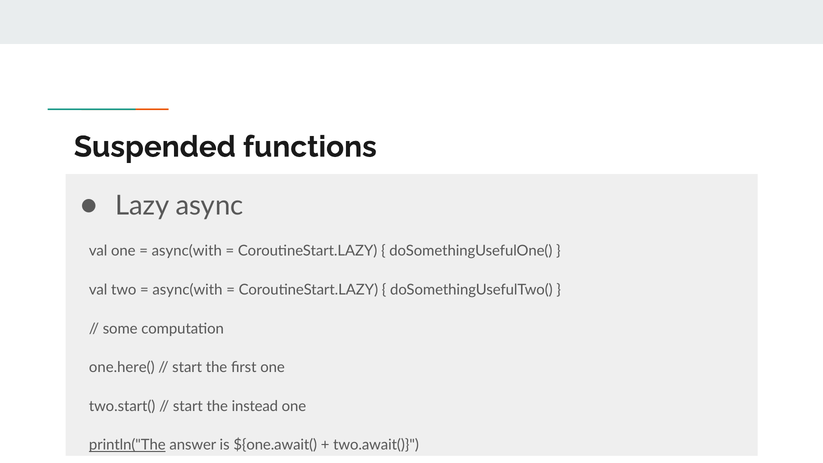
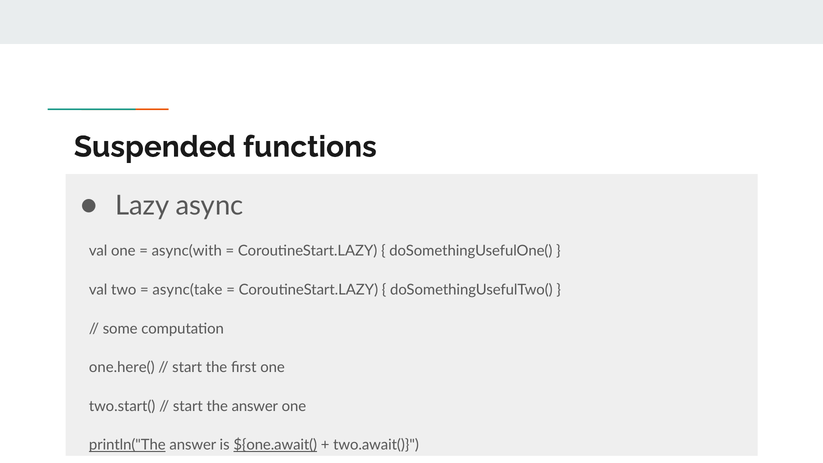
async(with: async(with -> async(take (187, 290)
the instead: instead -> answer (255, 406)
${one.await( underline: none -> present (275, 445)
